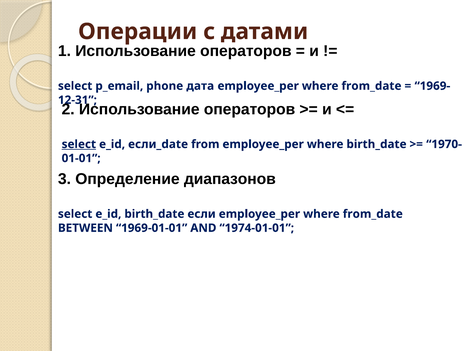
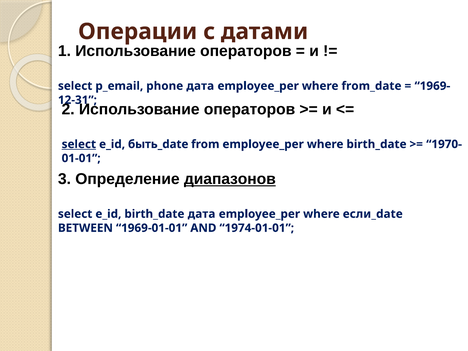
если_date: если_date -> быть_date (158, 144)
диапазонов underline: none -> present (230, 179)
birth_date если: если -> дата (202, 214)
from_date: from_date -> если_date (373, 214)
